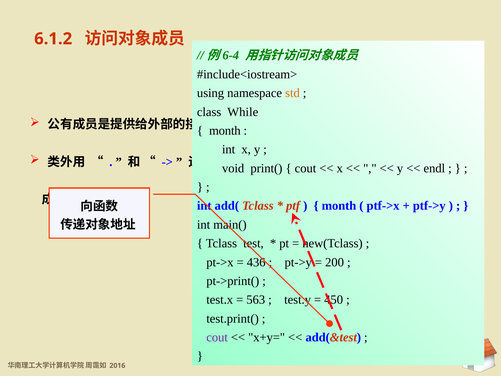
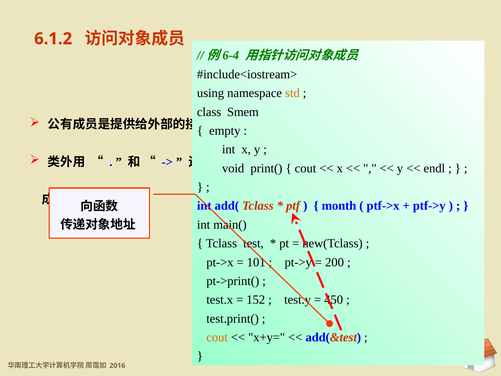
While: While -> Smem (243, 112)
month: month -> empty (225, 131)
436: 436 -> 101 (256, 262)
563: 563 -> 152 (256, 300)
cout colour: purple -> orange (217, 337)
